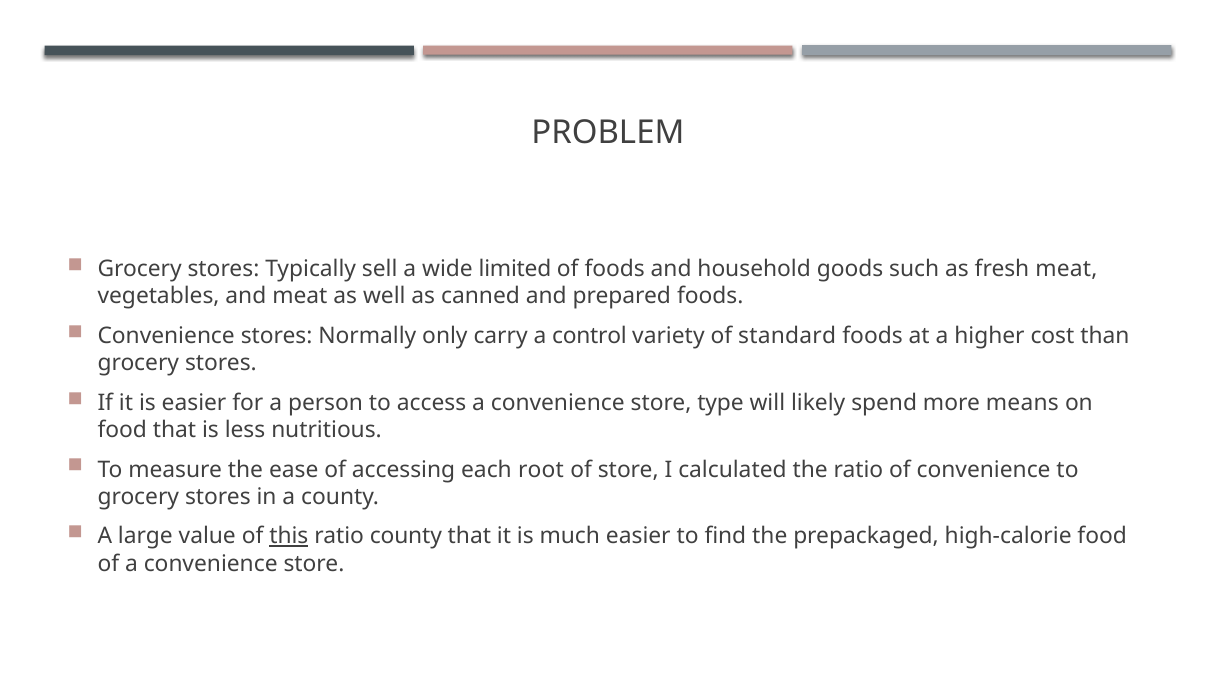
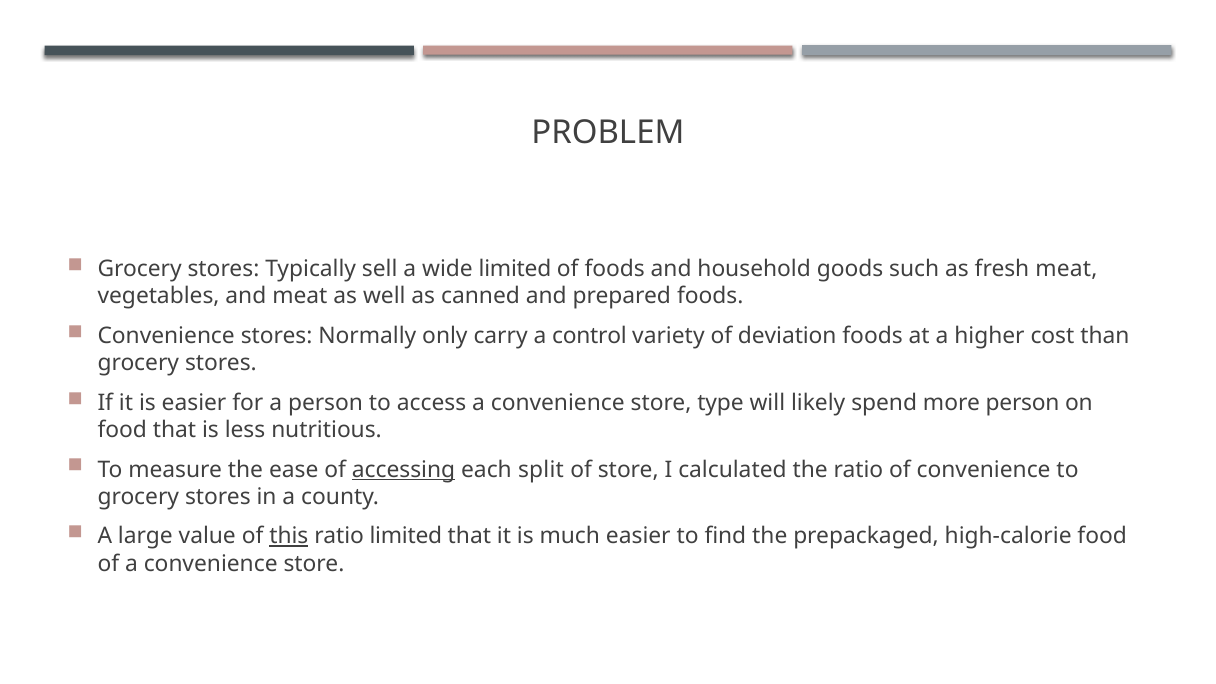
standard: standard -> deviation (787, 336)
more means: means -> person (1023, 403)
accessing underline: none -> present (404, 469)
root: root -> split (541, 469)
ratio county: county -> limited (406, 536)
